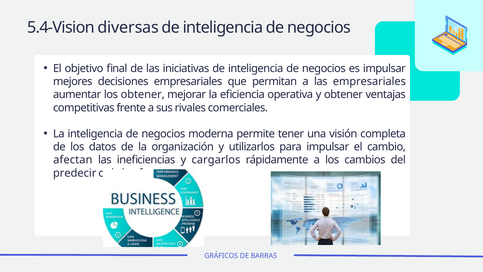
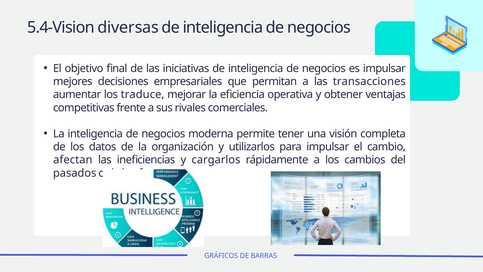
las empresariales: empresariales -> transacciones (369, 81)
los obtener: obtener -> traduce (143, 95)
predecir: predecir -> pasados (75, 173)
